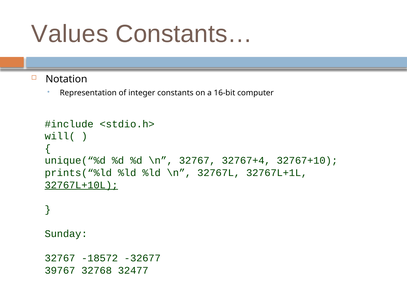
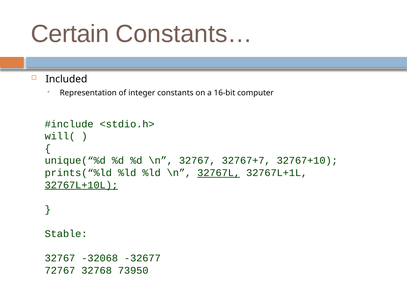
Values: Values -> Certain (70, 34)
Notation: Notation -> Included (66, 79)
32767+4: 32767+4 -> 32767+7 (246, 161)
32767L underline: none -> present (219, 173)
Sunday: Sunday -> Stable (66, 234)
-18572: -18572 -> -32068 (100, 258)
39767: 39767 -> 72767 (60, 271)
32477: 32477 -> 73950 (133, 271)
